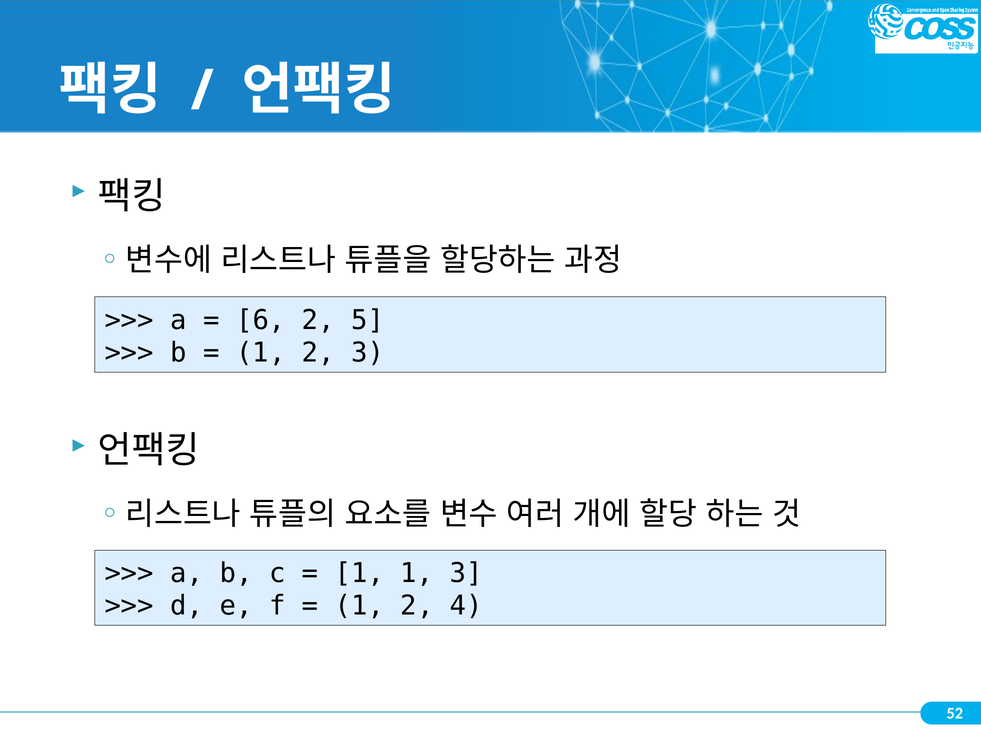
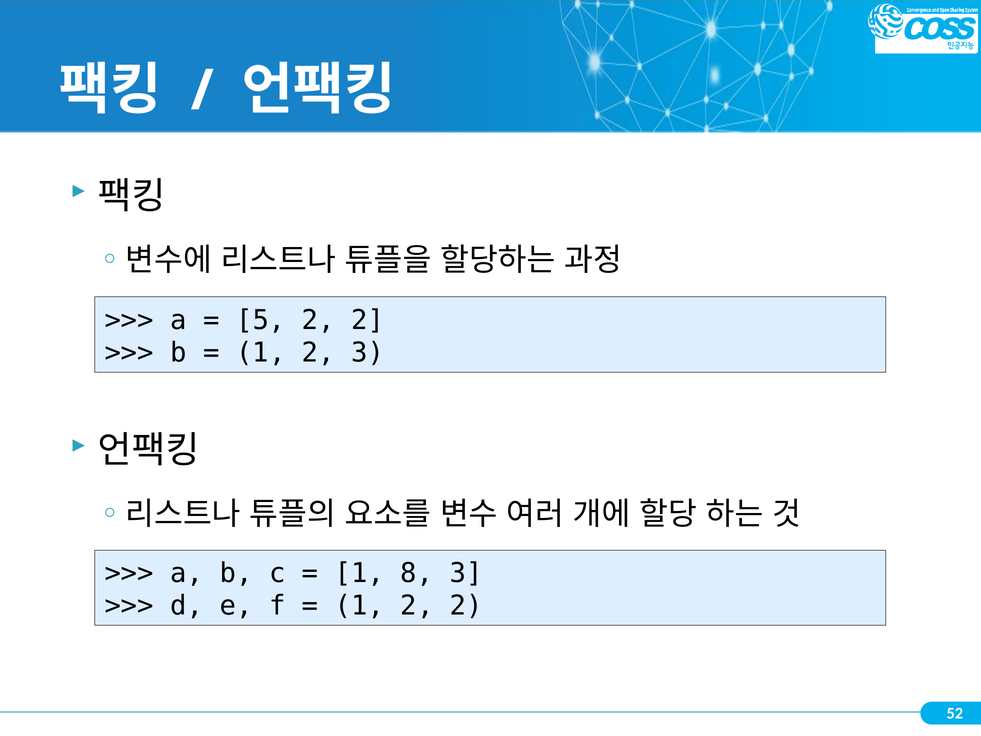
6: 6 -> 5 (261, 320)
5: 5 -> 2 (368, 320)
1 1: 1 -> 8 (417, 573)
1 2 4: 4 -> 2 (466, 606)
